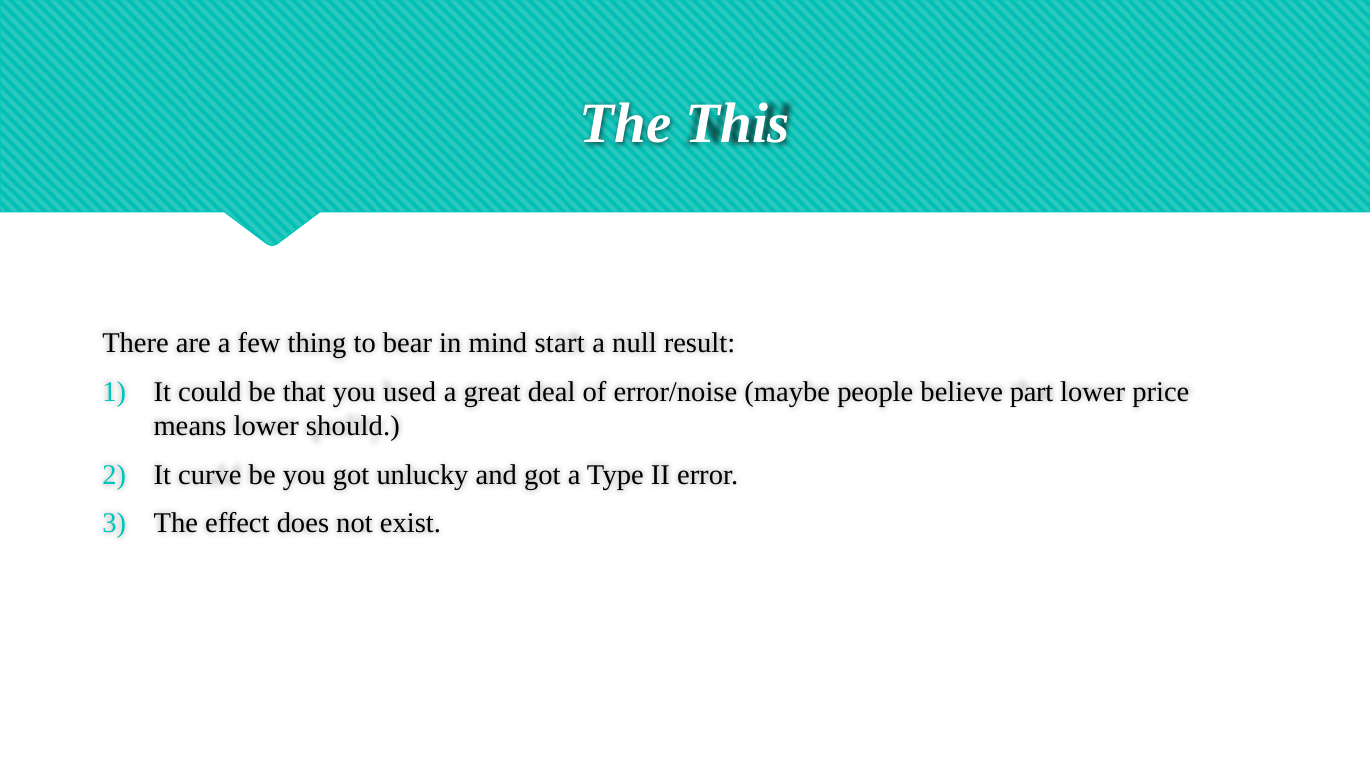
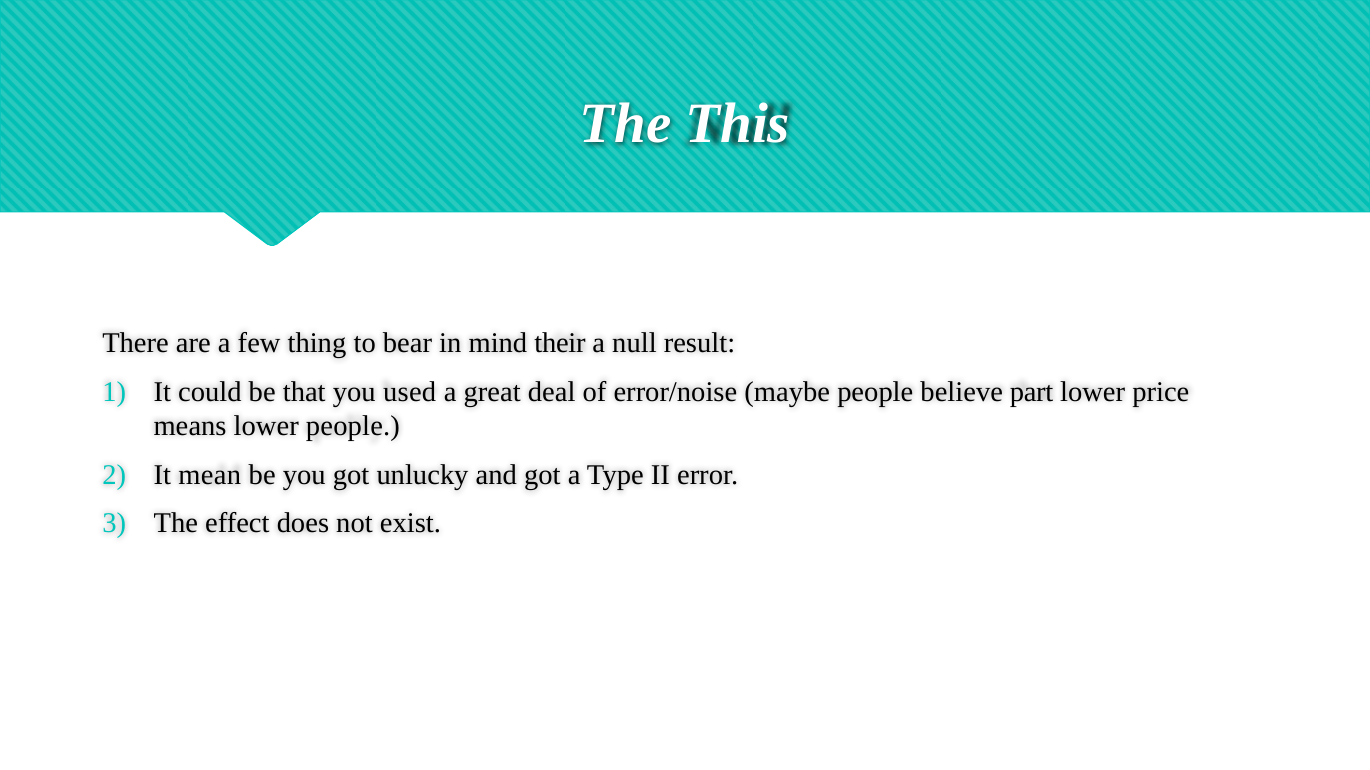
start: start -> their (560, 344)
lower should: should -> people (353, 427)
curve: curve -> mean (210, 475)
